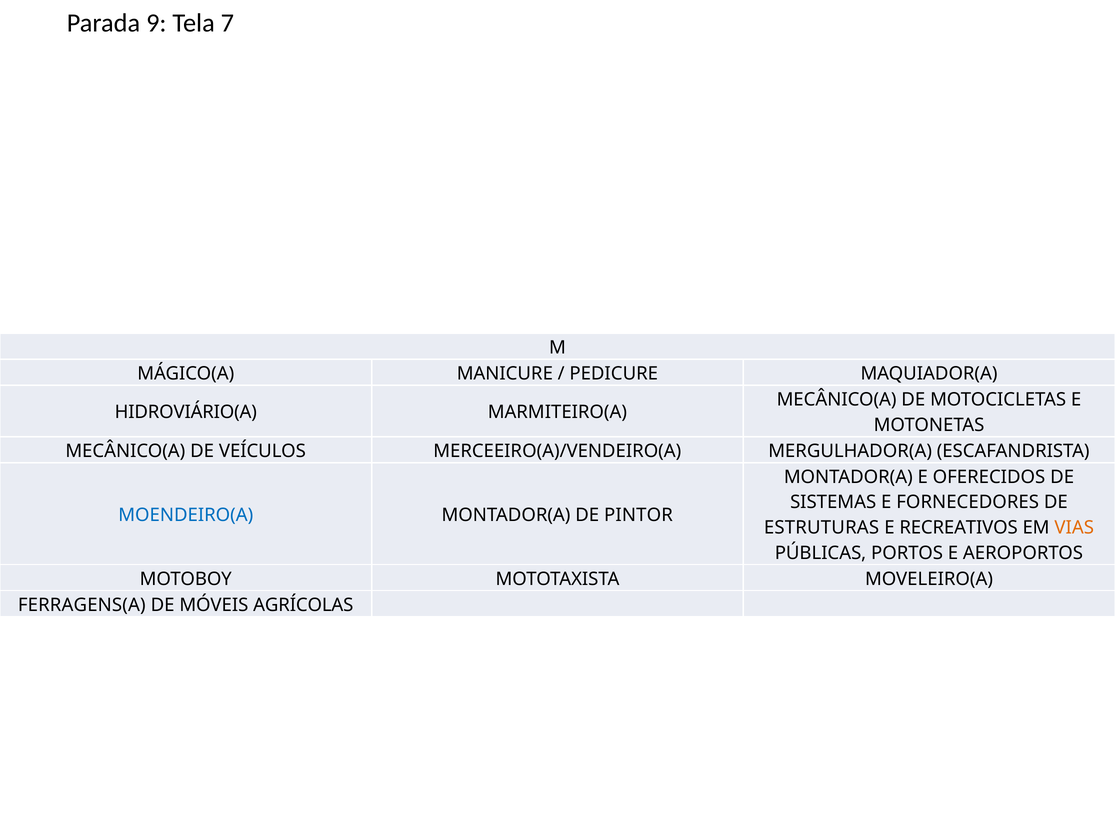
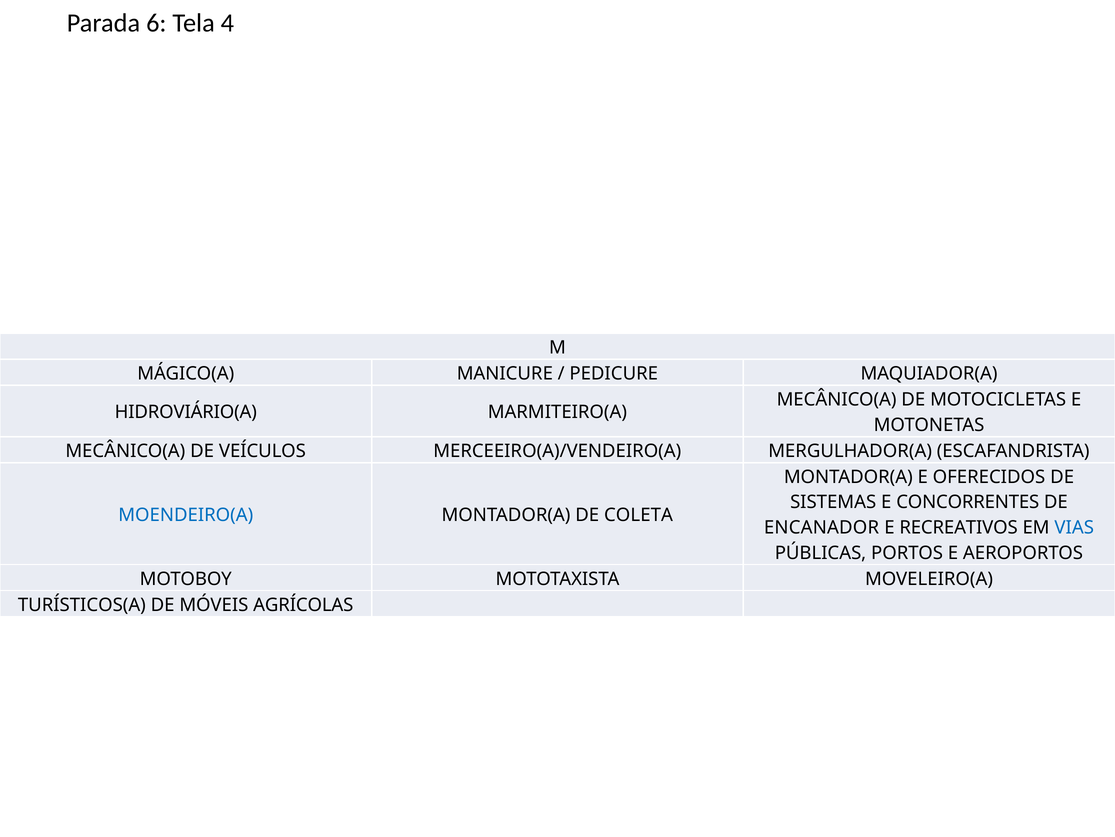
9: 9 -> 6 (156, 23)
7: 7 -> 4 (227, 23)
FORNECEDORES: FORNECEDORES -> CONCORRENTES (968, 502)
PINTOR: PINTOR -> COLETA (638, 515)
ESTRUTURAS: ESTRUTURAS -> ENCANADOR (822, 527)
VIAS colour: orange -> blue (1074, 527)
FERRAGENS(A: FERRAGENS(A -> TURÍSTICOS(A (82, 604)
